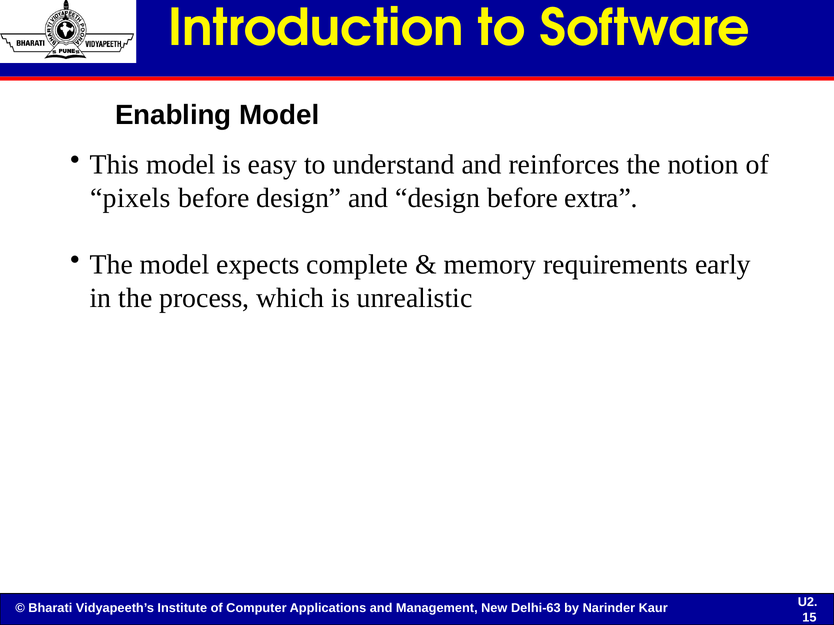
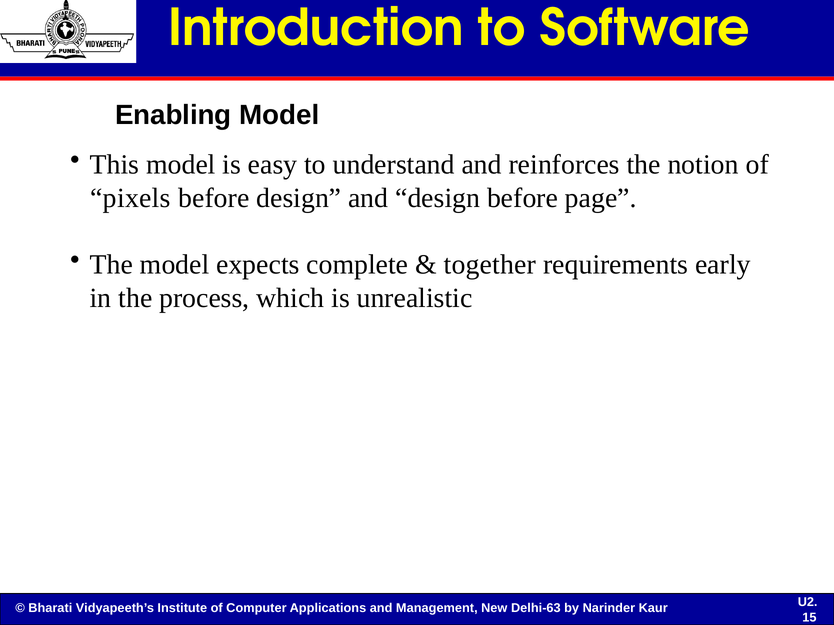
extra: extra -> page (601, 198)
memory: memory -> together (490, 265)
